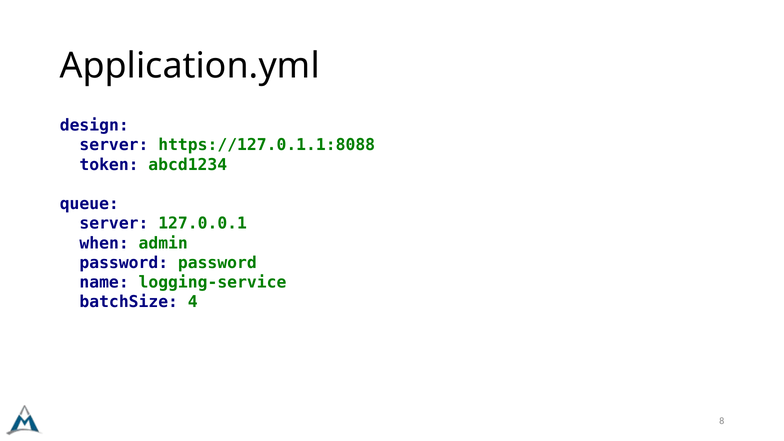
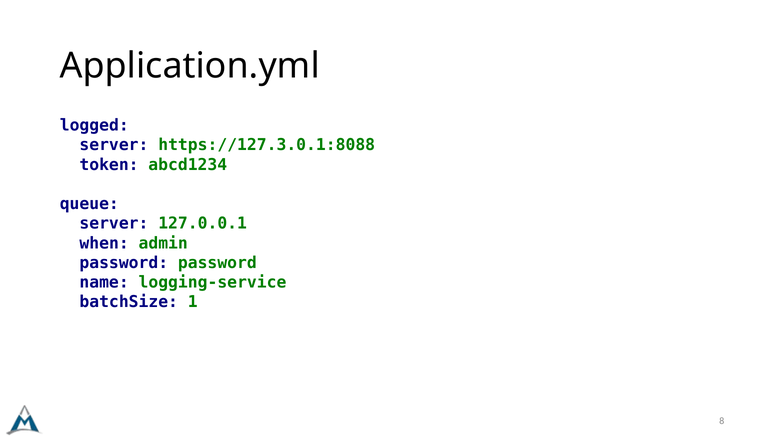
design: design -> logged (94, 125)
https://127.0.1.1:8088: https://127.0.1.1:8088 -> https://127.3.0.1:8088 (267, 145)
4: 4 -> 1 (193, 302)
